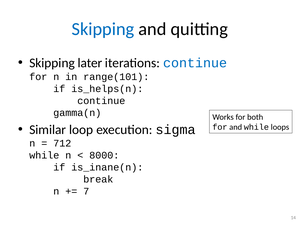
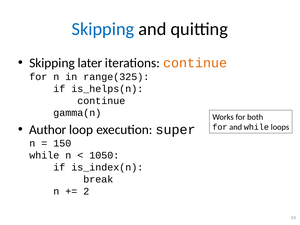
continue colour: blue -> orange (195, 63)
range(101: range(101 -> range(325 (116, 77)
Similar: Similar -> Author (48, 130)
sigma: sigma -> super (176, 130)
712: 712 -> 150 (62, 143)
8000: 8000 -> 1050 (104, 155)
is_inane(n: is_inane(n -> is_index(n (107, 167)
7: 7 -> 2 (86, 191)
